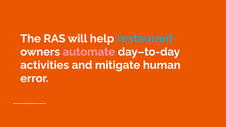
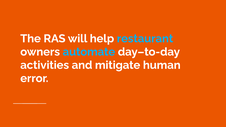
automate colour: pink -> light blue (89, 52)
